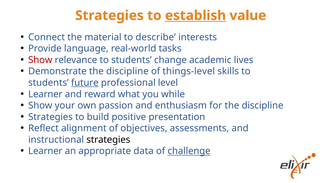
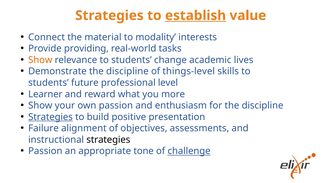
describe: describe -> modality (156, 37)
language: language -> providing (86, 49)
Show colour: red -> orange (40, 60)
future underline: present -> none (85, 83)
while: while -> more (173, 94)
Strategies underline: none -> present (51, 117)
Reflect: Reflect -> Failure (43, 128)
Learner: Learner -> Passion (45, 151)
data: data -> tone (144, 151)
